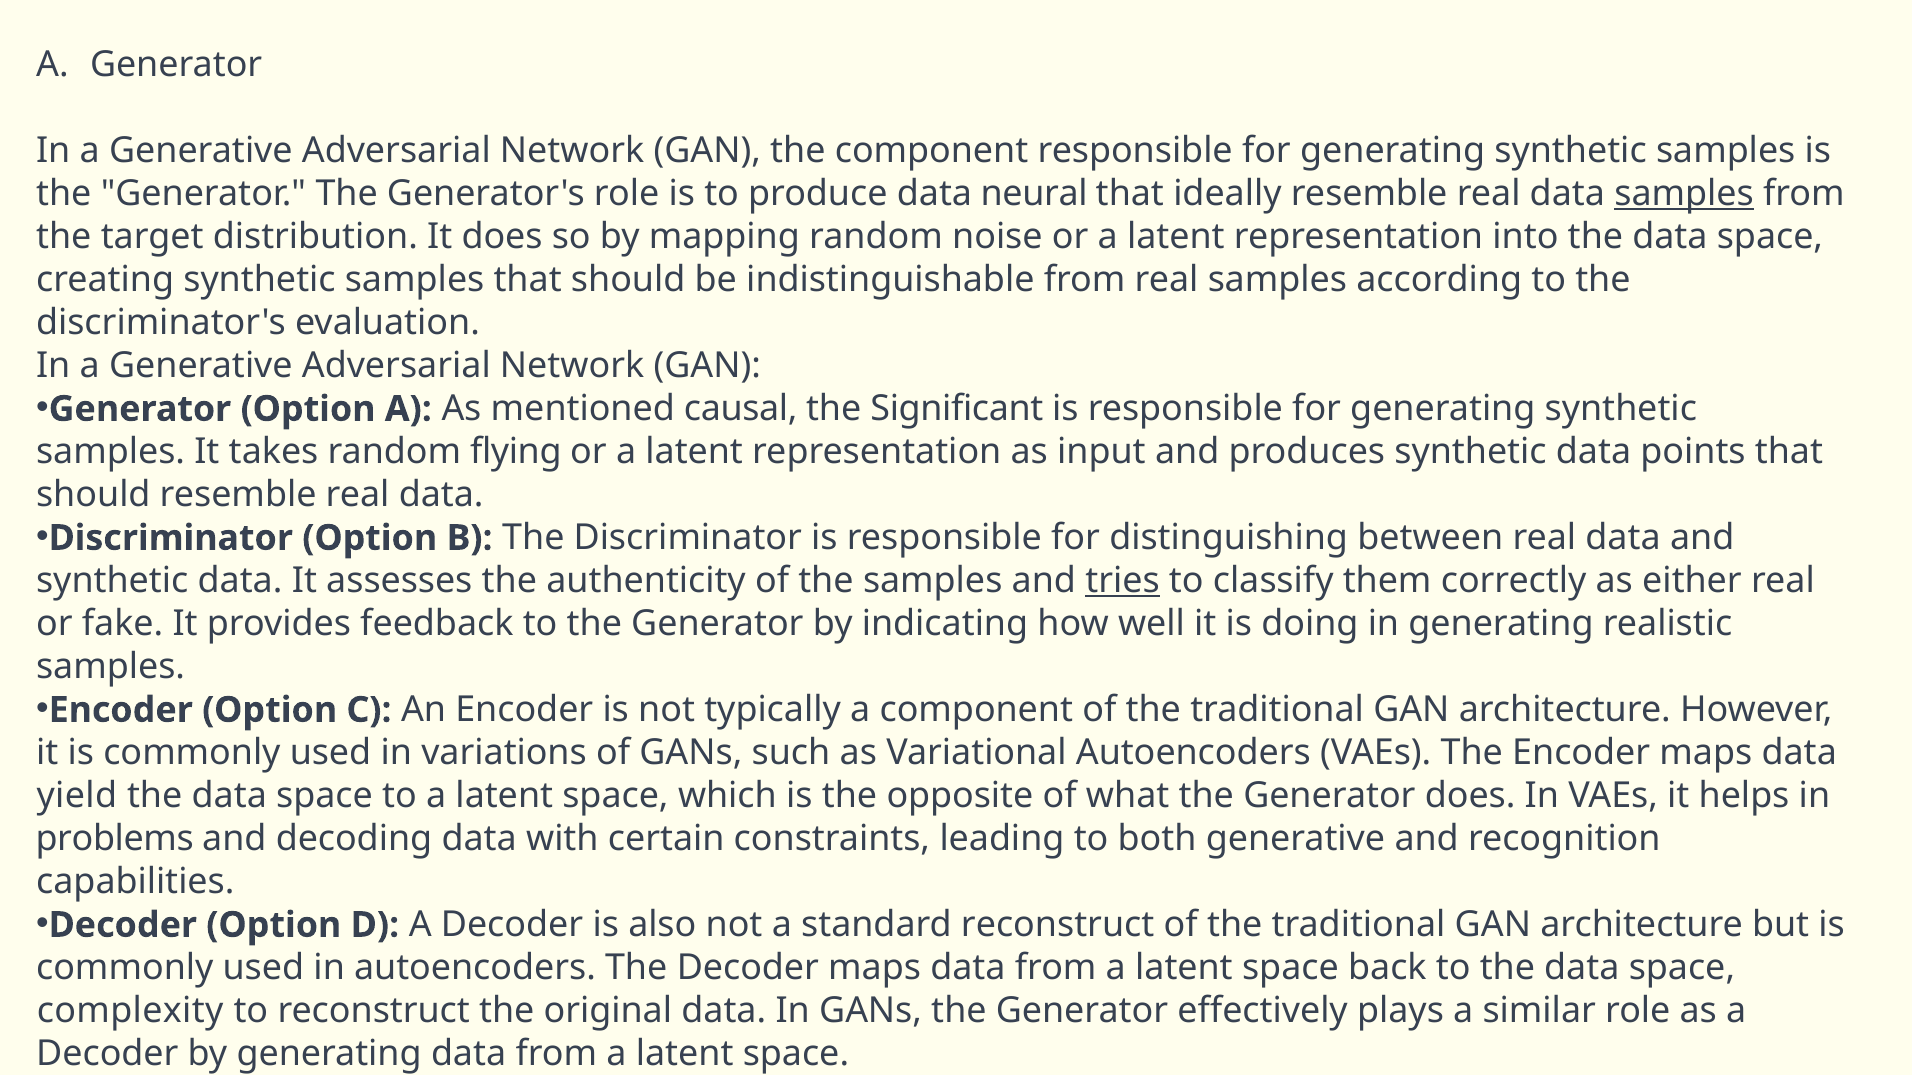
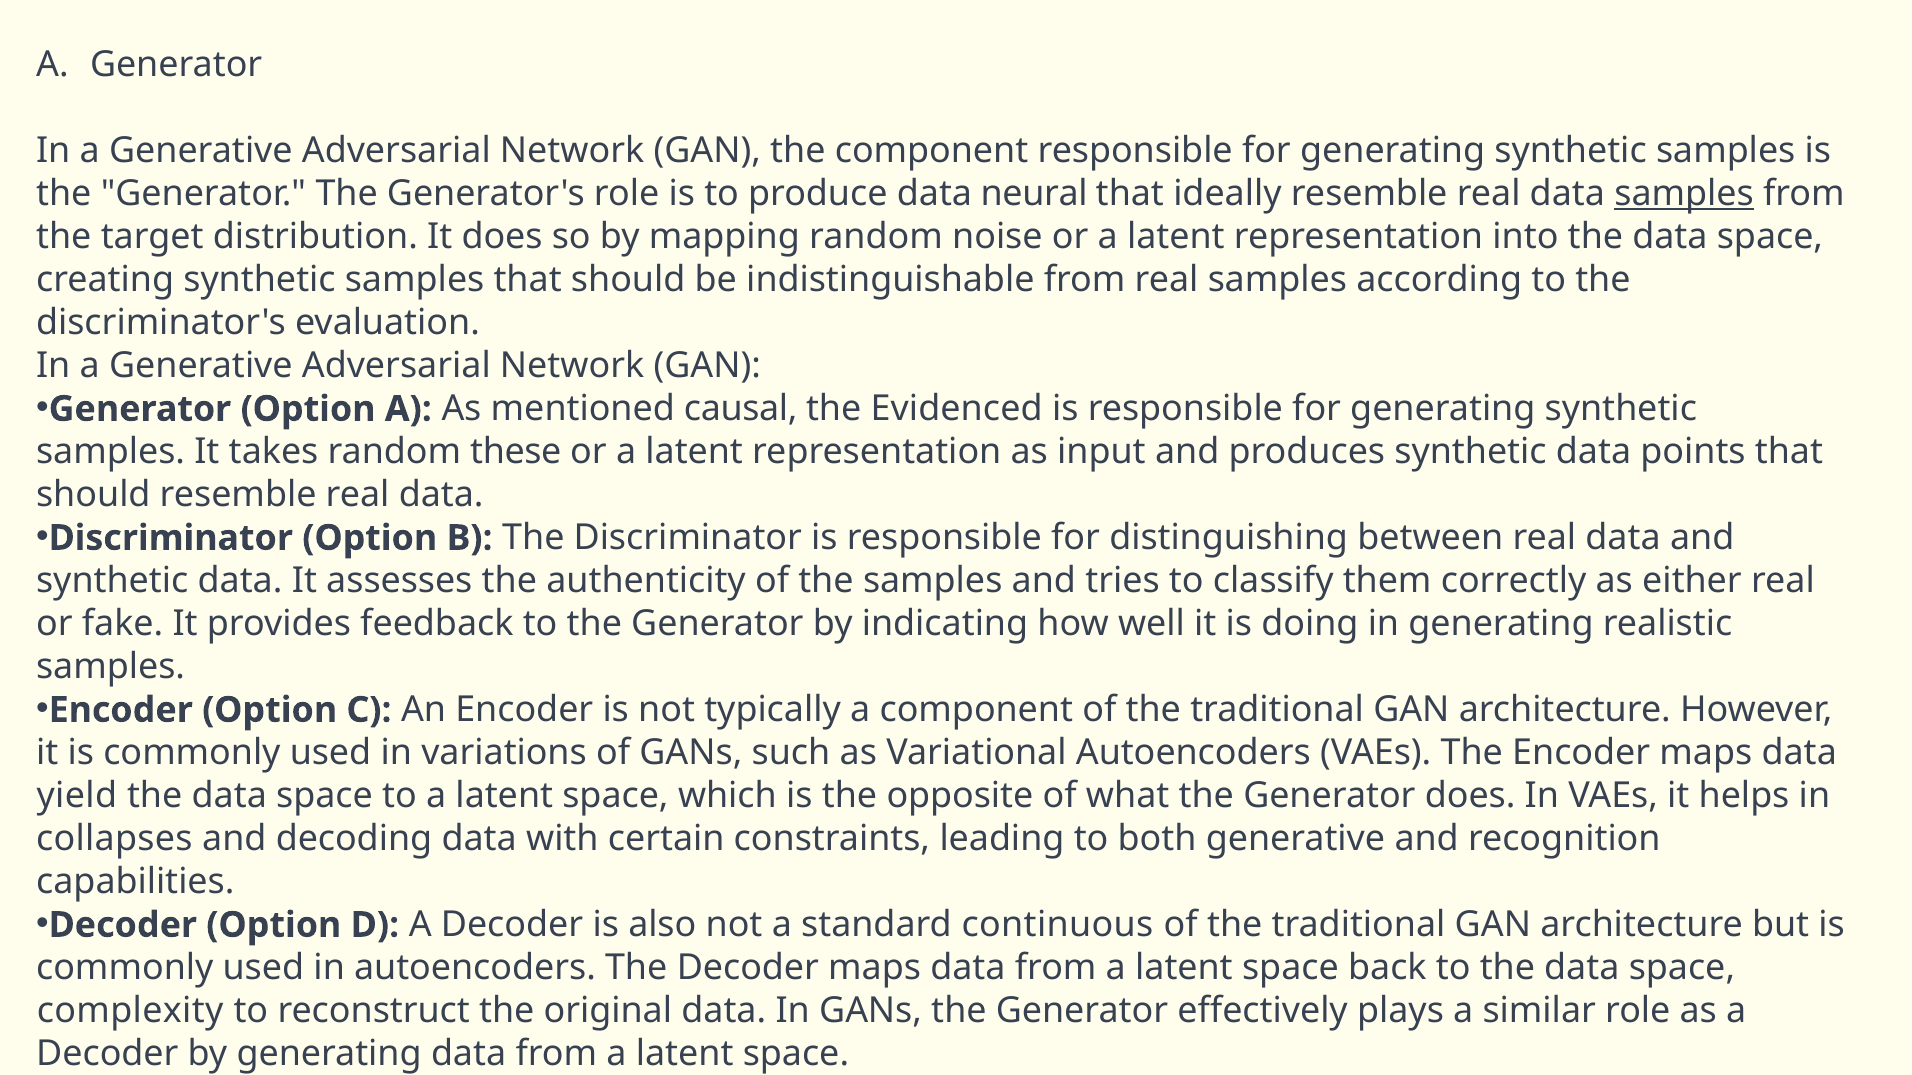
Significant: Significant -> Evidenced (957, 409)
random flying: flying -> these (516, 452)
tries underline: present -> none (1123, 581)
problems: problems -> collapses (114, 839)
standard reconstruct: reconstruct -> continuous (1058, 925)
